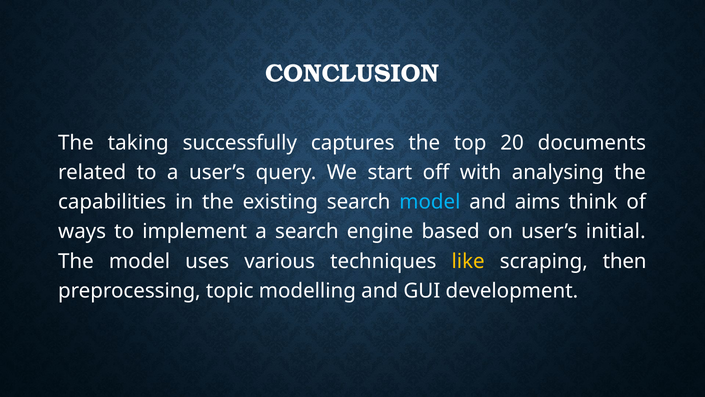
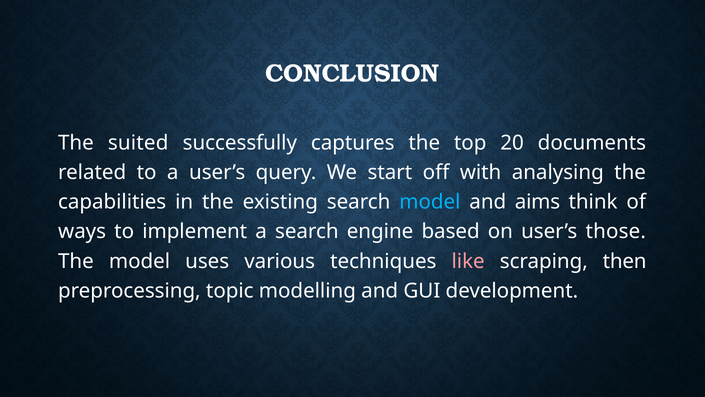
taking: taking -> suited (138, 143)
initial: initial -> those (616, 231)
like colour: yellow -> pink (468, 261)
